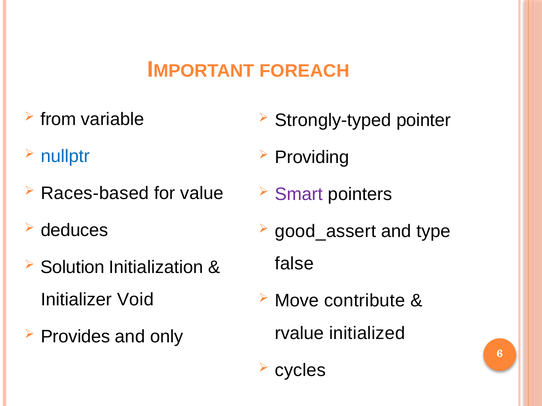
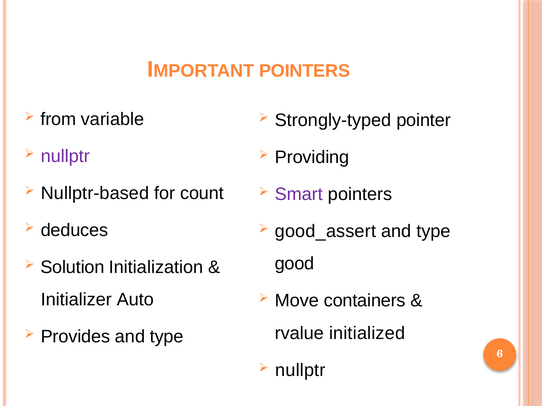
FOREACH: FOREACH -> POINTERS (305, 71)
nullptr colour: blue -> purple (65, 156)
Races-based: Races-based -> Nullptr-based (95, 193)
value: value -> count (202, 193)
false: false -> good (295, 264)
Void: Void -> Auto (135, 300)
contribute: contribute -> containers (365, 301)
only: only -> type (167, 337)
cycles: cycles -> nullptr (300, 371)
